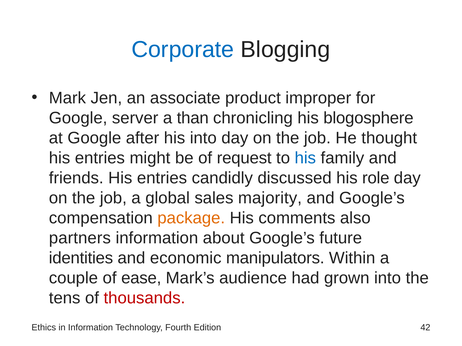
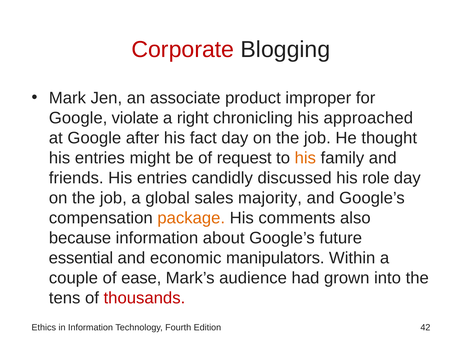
Corporate colour: blue -> red (183, 50)
server: server -> violate (135, 118)
than: than -> right (193, 118)
blogosphere: blogosphere -> approached (368, 118)
his into: into -> fact (203, 138)
his colour: blue -> orange (305, 158)
partners: partners -> because (80, 238)
identities: identities -> essential (81, 258)
